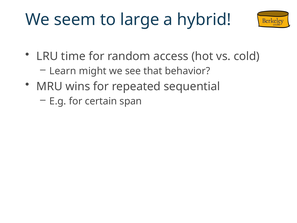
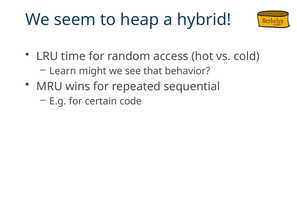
large: large -> heap (140, 20)
span: span -> code (131, 101)
